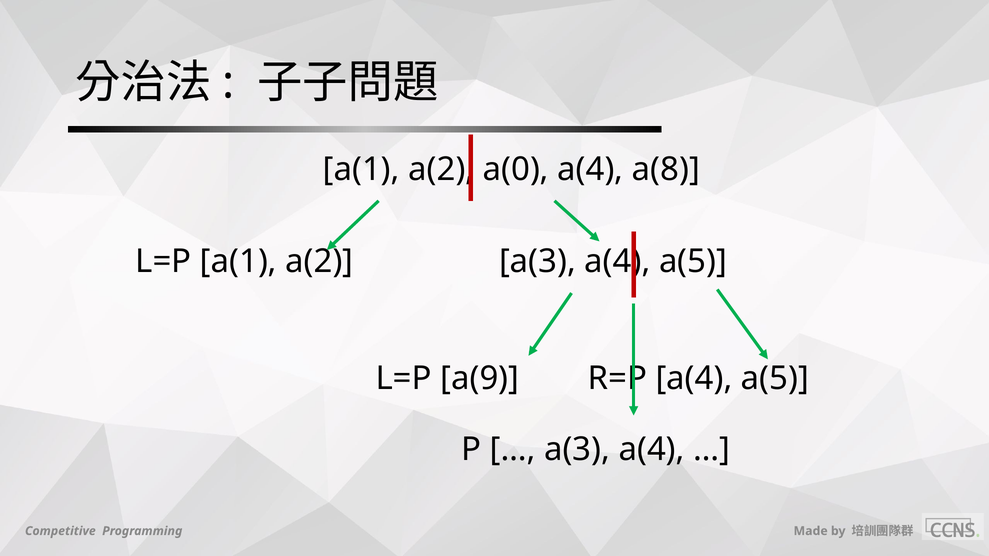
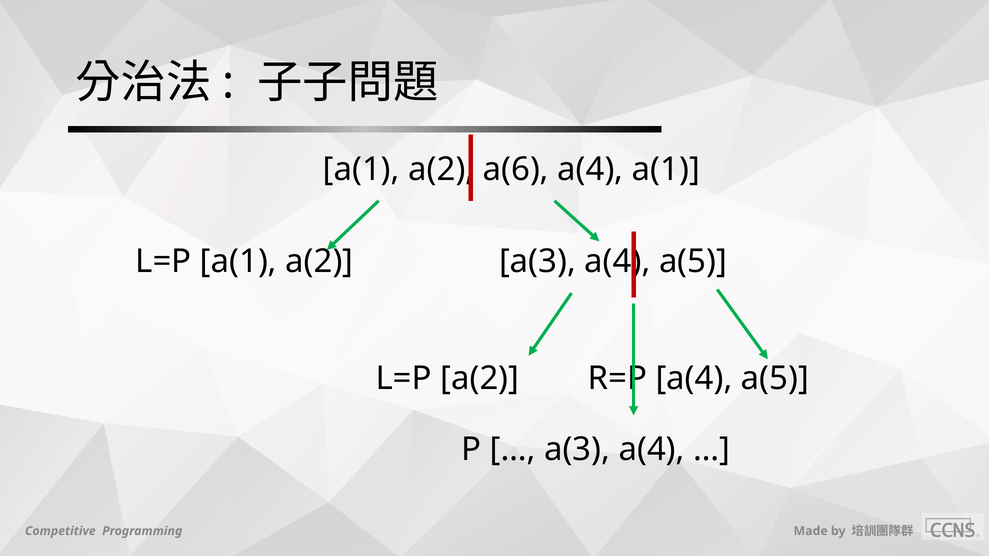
a(0: a(0 -> a(6 (516, 169)
a(4 a(8: a(8 -> a(1 (666, 169)
L=P a(9: a(9 -> a(2 (480, 378)
